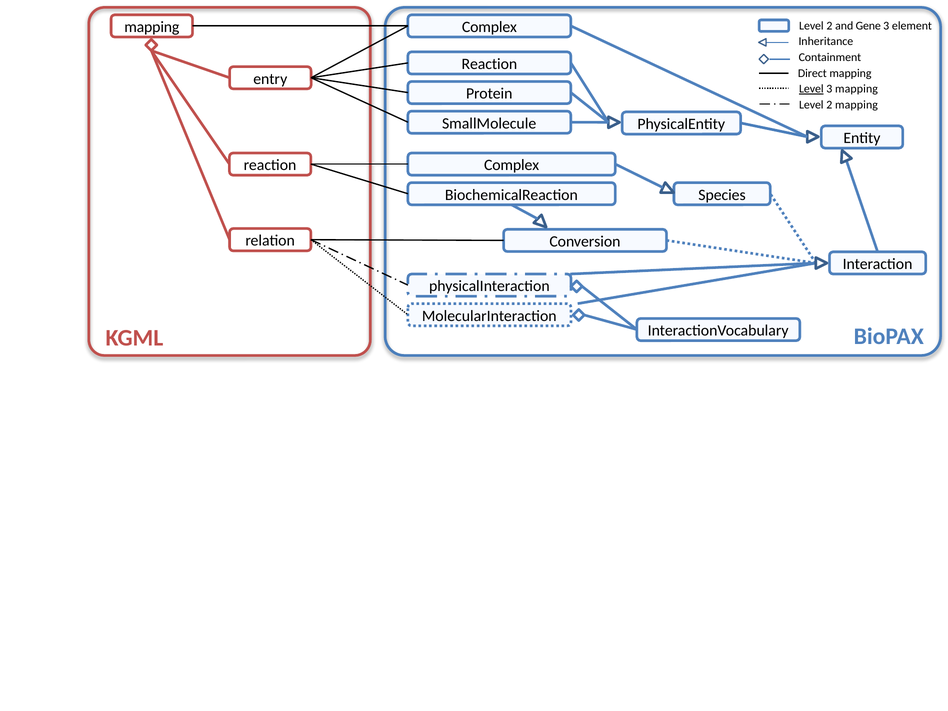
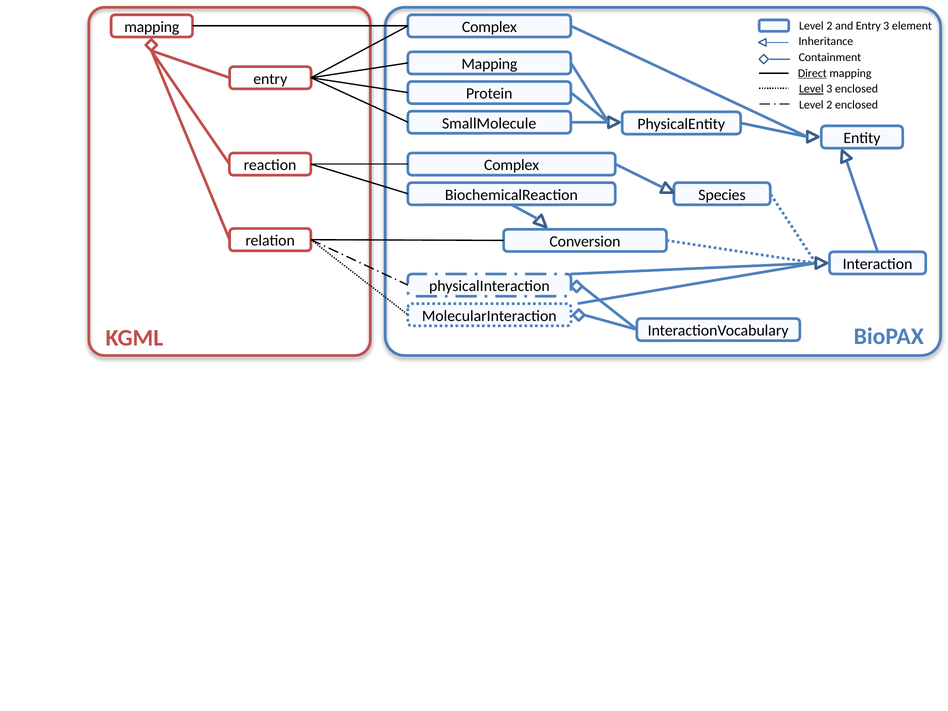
and Gene: Gene -> Entry (868, 26)
Reaction: Reaction -> Mapping (489, 64)
Direct underline: none -> present (812, 73)
3 mapping: mapping -> enclosed (857, 89)
2 mapping: mapping -> enclosed (857, 105)
